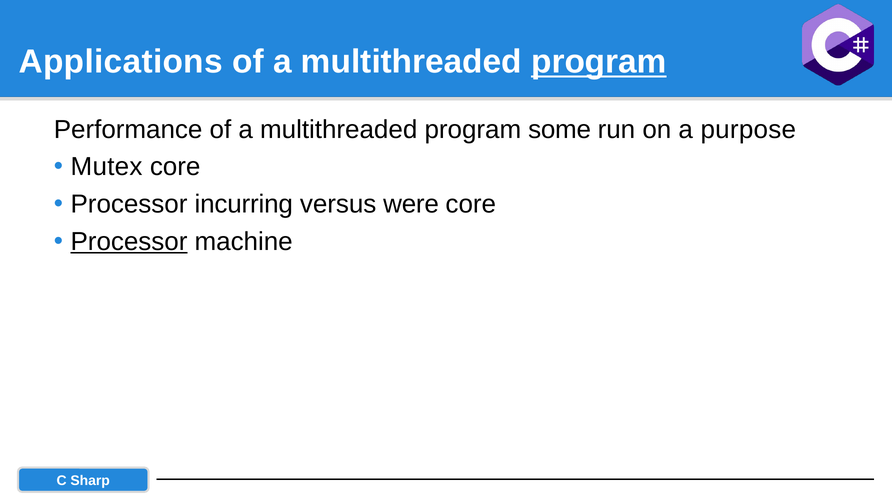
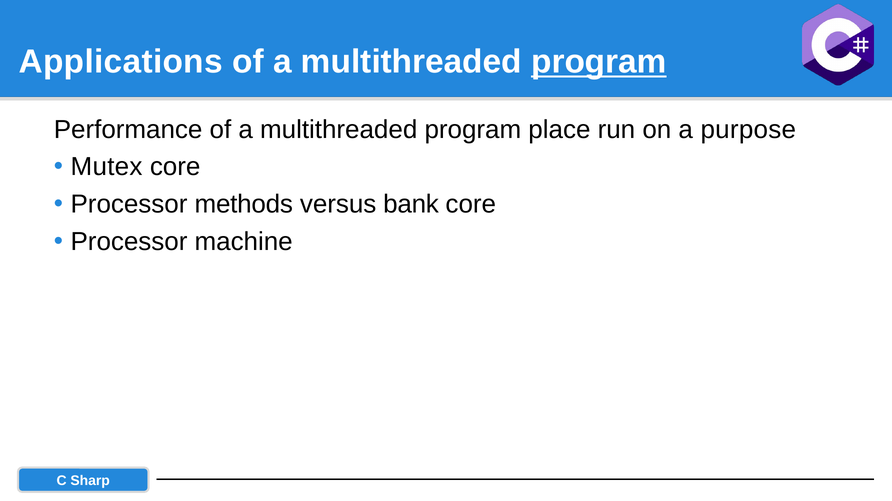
some: some -> place (559, 130)
incurring: incurring -> methods (244, 205)
were: were -> bank (411, 205)
Processor underline: present -> none (129, 242)
